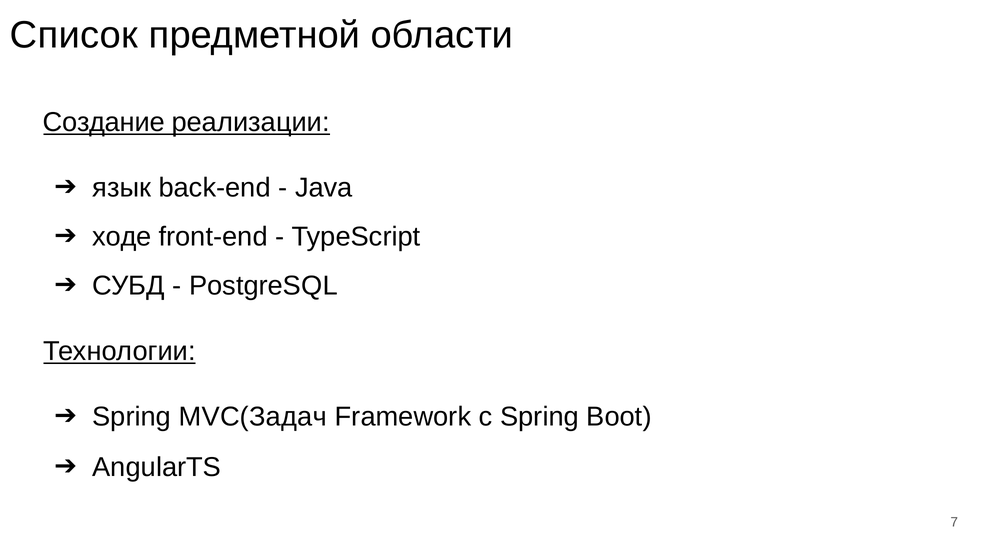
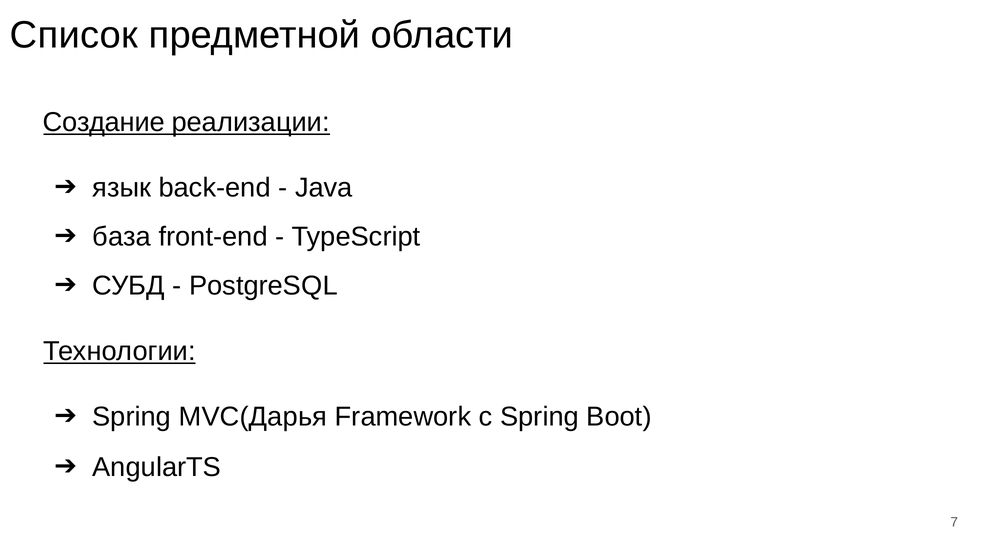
ходе: ходе -> база (122, 237)
MVC(Задач: MVC(Задач -> MVC(Дарья (253, 417)
